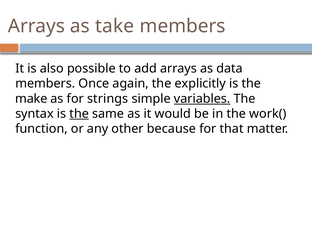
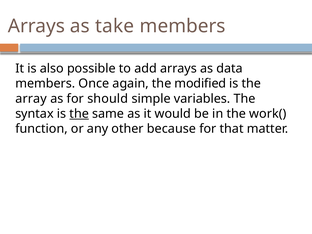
explicitly: explicitly -> modified (200, 84)
make: make -> array (31, 99)
strings: strings -> should (108, 99)
variables underline: present -> none (202, 99)
